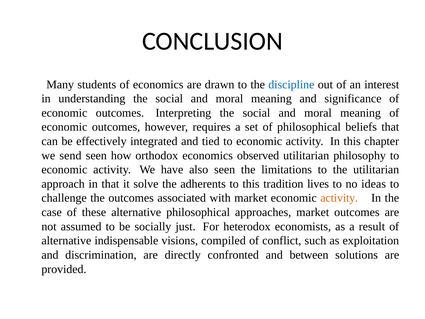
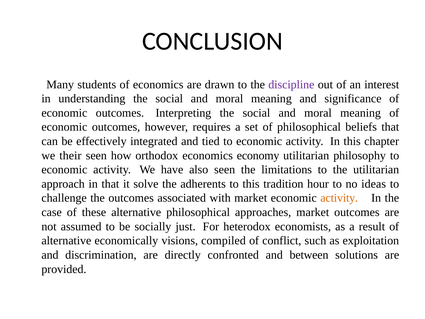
discipline colour: blue -> purple (291, 84)
send: send -> their (70, 155)
observed: observed -> economy (258, 155)
lives: lives -> hour (318, 184)
indispensable: indispensable -> economically (126, 241)
